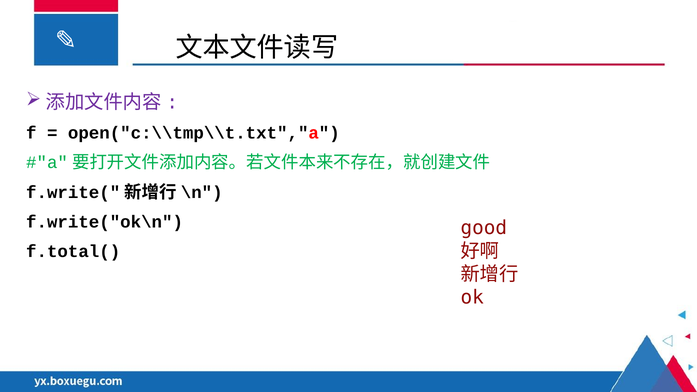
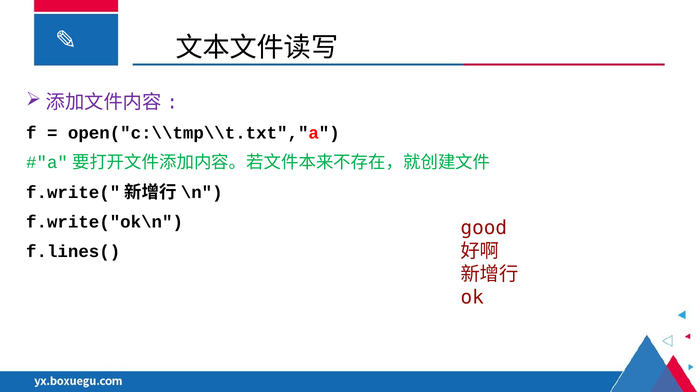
f.total(: f.total( -> f.lines( (73, 252)
